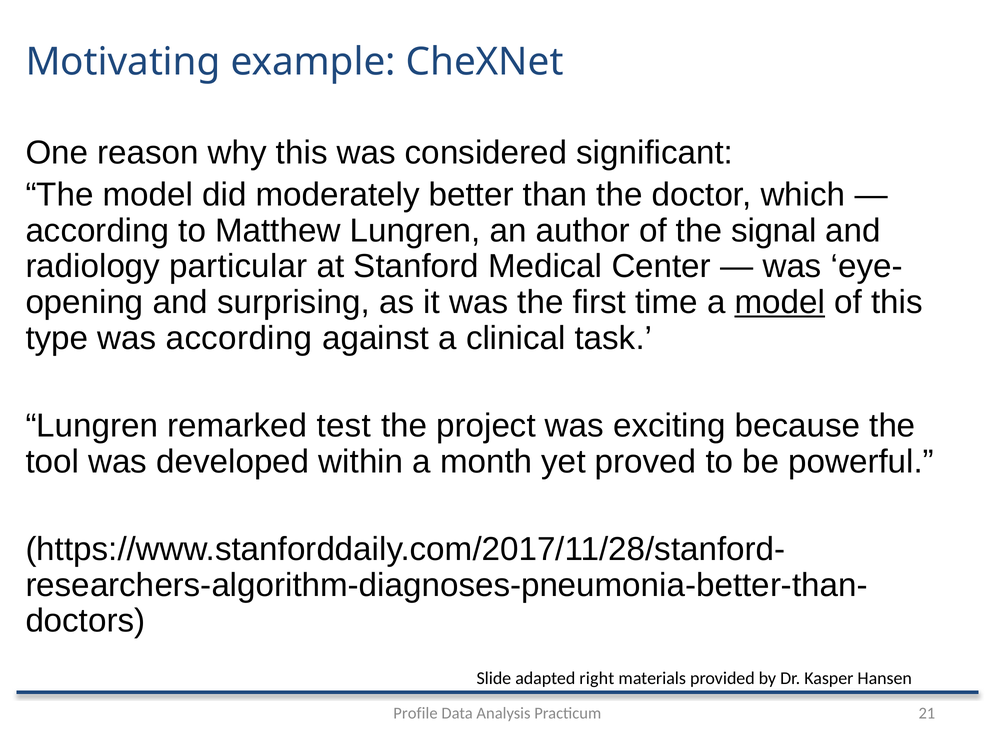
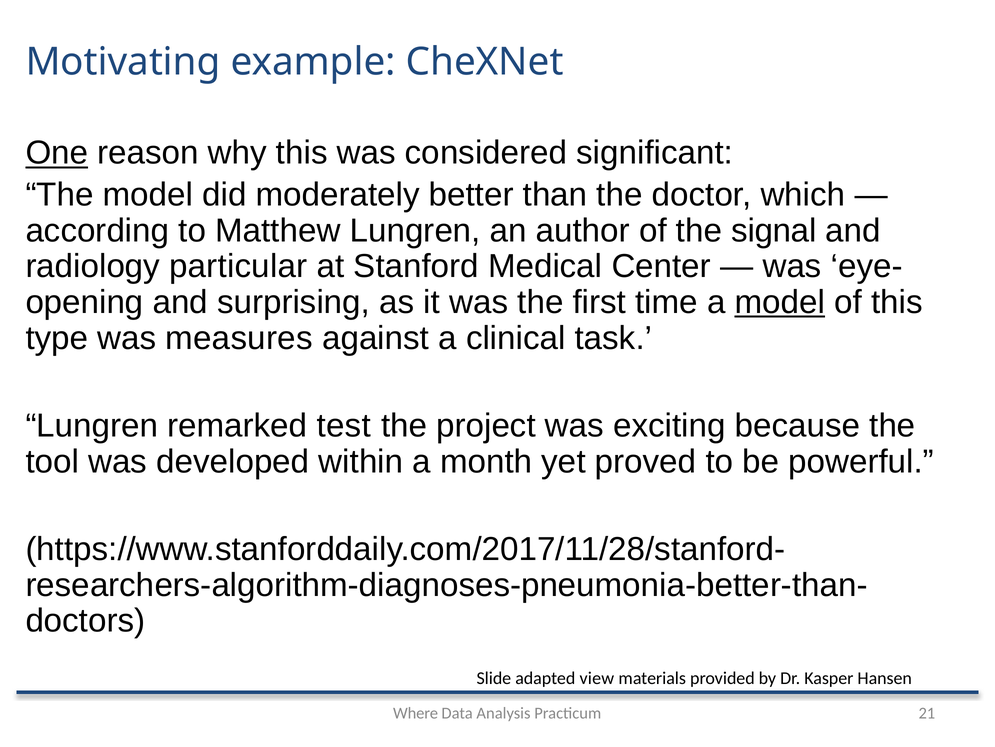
One underline: none -> present (57, 153)
was according: according -> measures (239, 338)
right: right -> view (597, 678)
Profile: Profile -> Where (416, 713)
